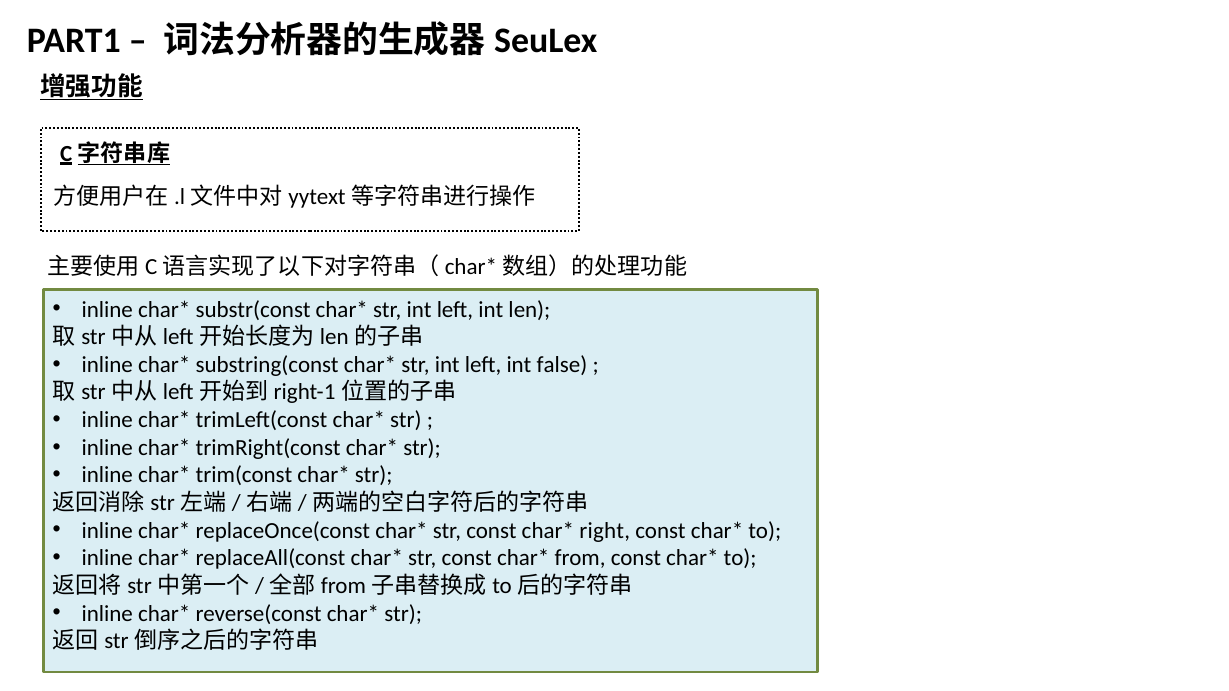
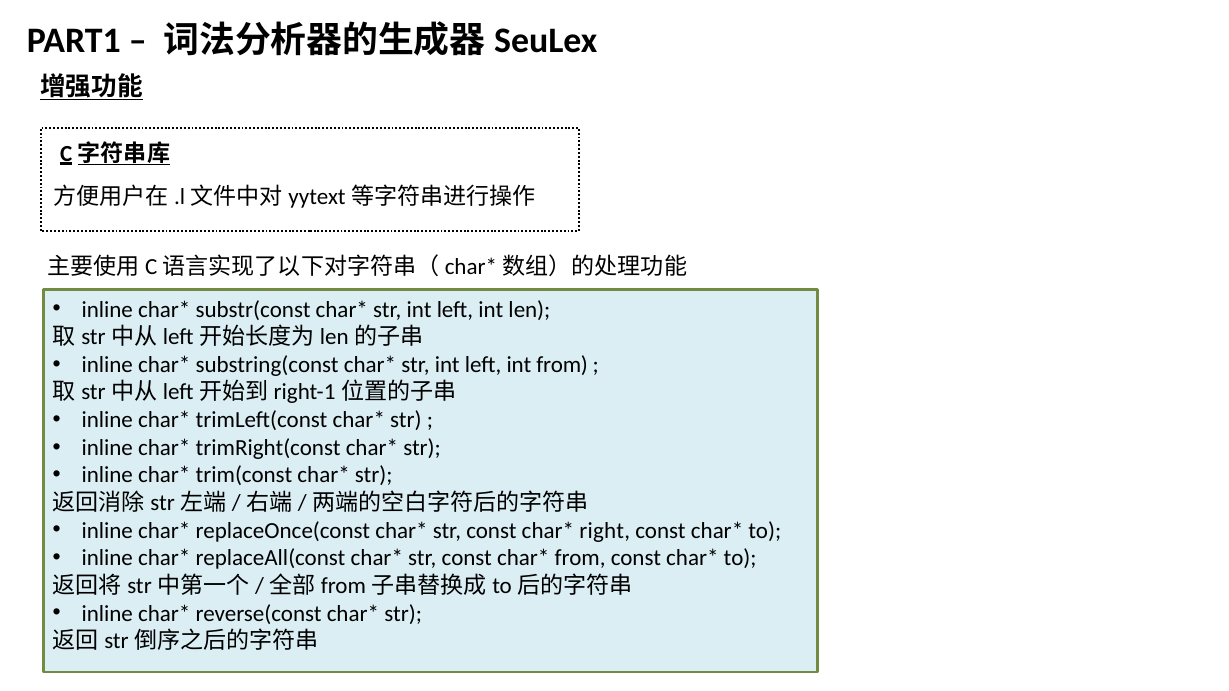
int false: false -> from (562, 365)
